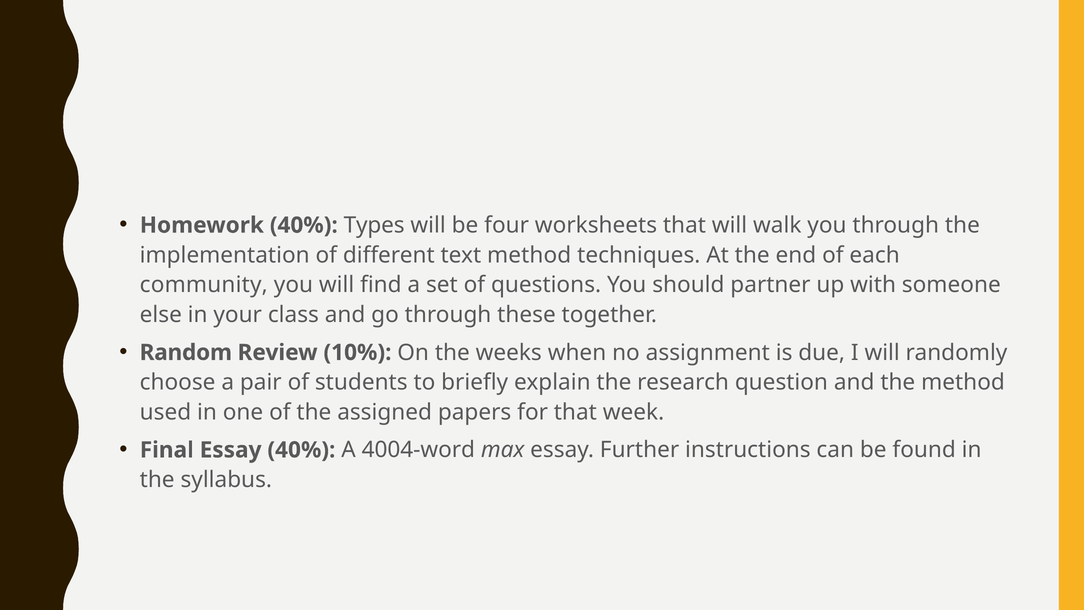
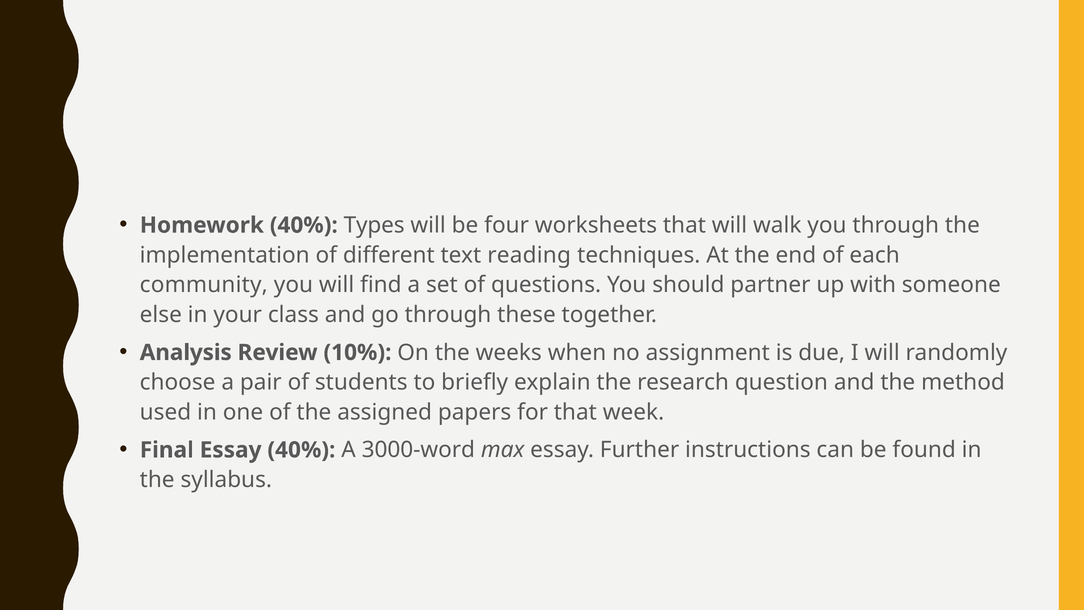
text method: method -> reading (529, 255)
Random: Random -> Analysis (186, 352)
4004-word: 4004-word -> 3000-word (418, 450)
